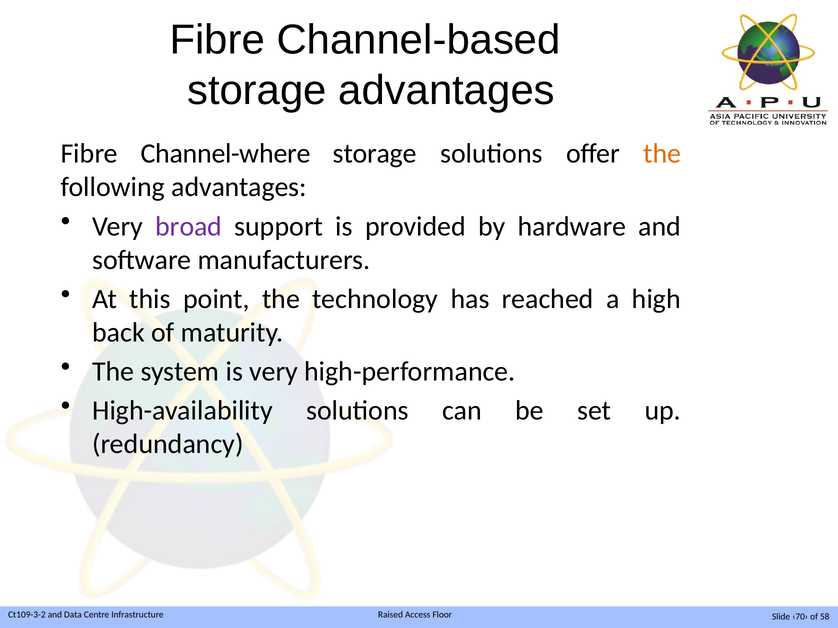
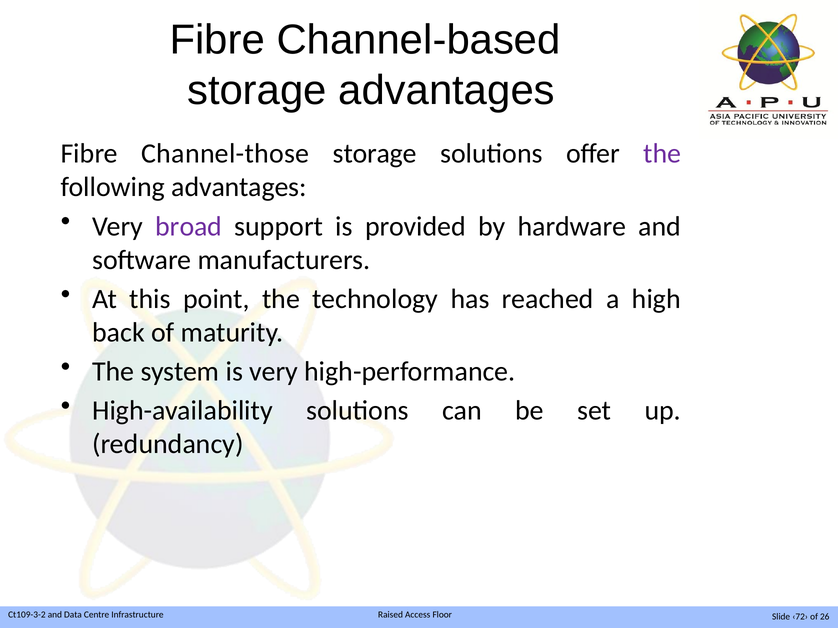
Channel-where: Channel-where -> Channel-those (225, 154)
the colour: orange -> purple (662, 154)
‹70›: ‹70› -> ‹72› (800, 617)
58: 58 -> 26 (825, 617)
